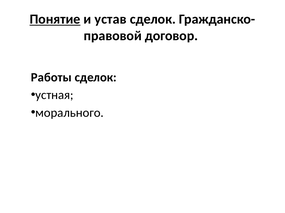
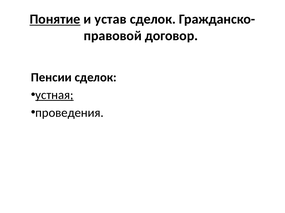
Работы: Работы -> Пенсии (51, 78)
устная underline: none -> present (54, 95)
морального: морального -> проведения (70, 113)
